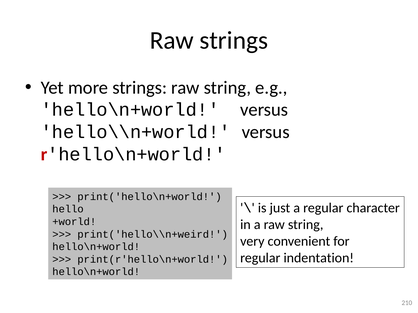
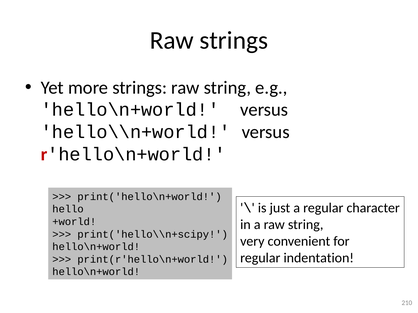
print('hello\\n+weird: print('hello\\n+weird -> print('hello\\n+scipy (153, 235)
